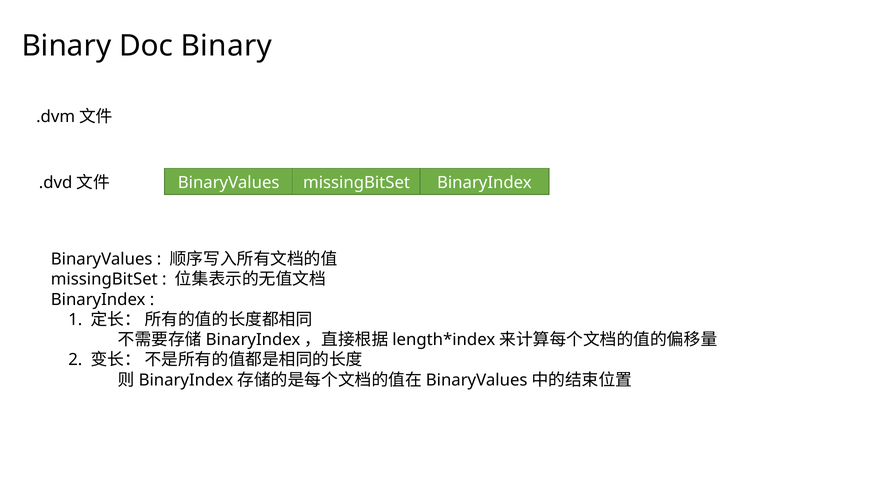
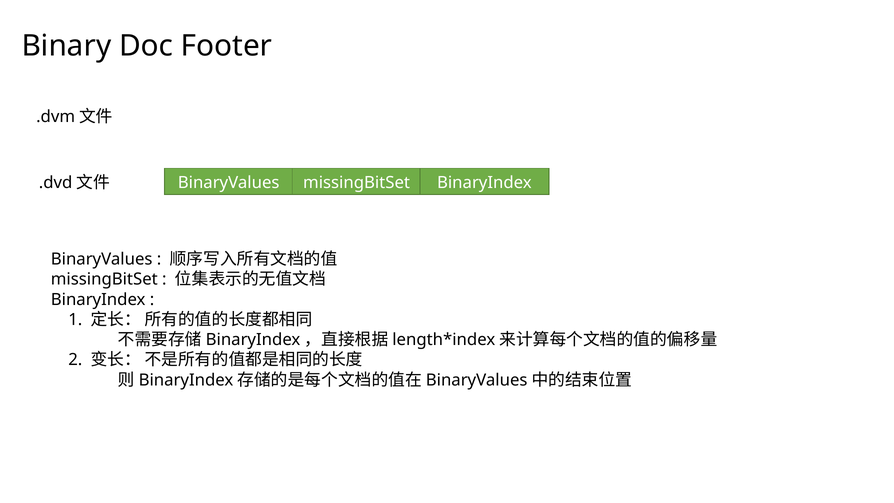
Doc Binary: Binary -> Footer (226, 46)
